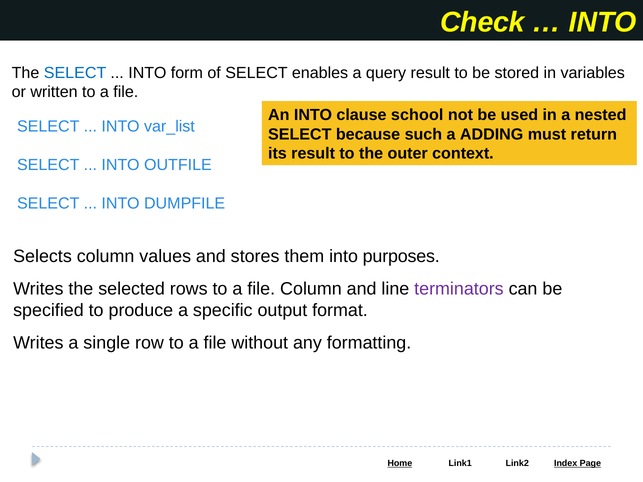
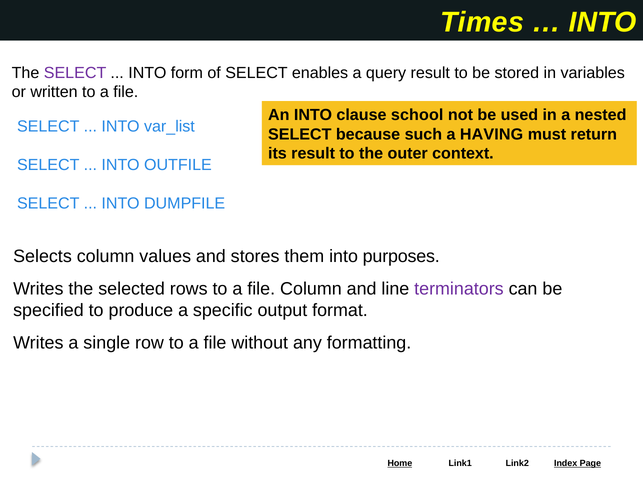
Check: Check -> Times (482, 22)
SELECT colour: blue -> purple (75, 73)
ADDING: ADDING -> HAVING (492, 134)
